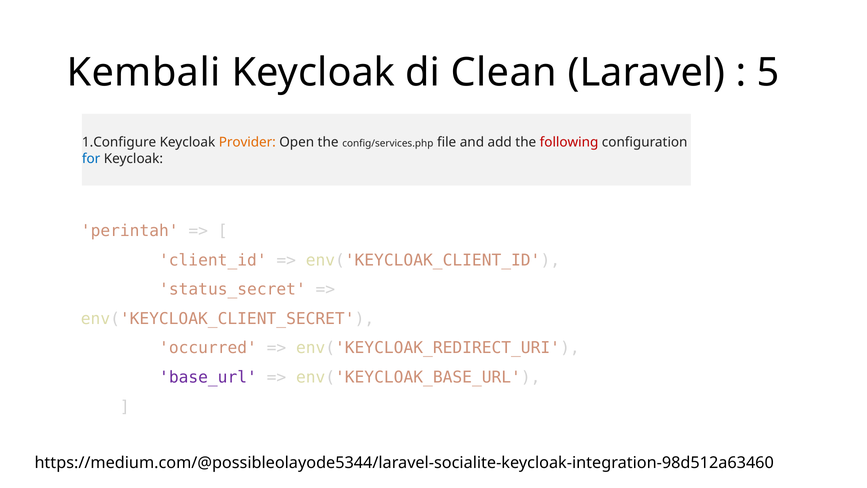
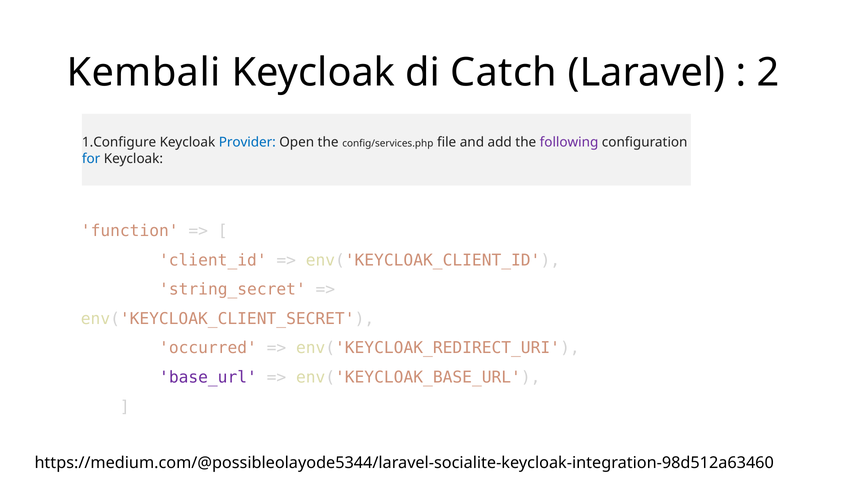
Clean: Clean -> Catch (504, 73)
5: 5 -> 2 (768, 73)
Provider colour: orange -> blue (247, 142)
following colour: red -> purple (569, 142)
perintah: perintah -> function (130, 231)
status_secret: status_secret -> string_secret (232, 289)
